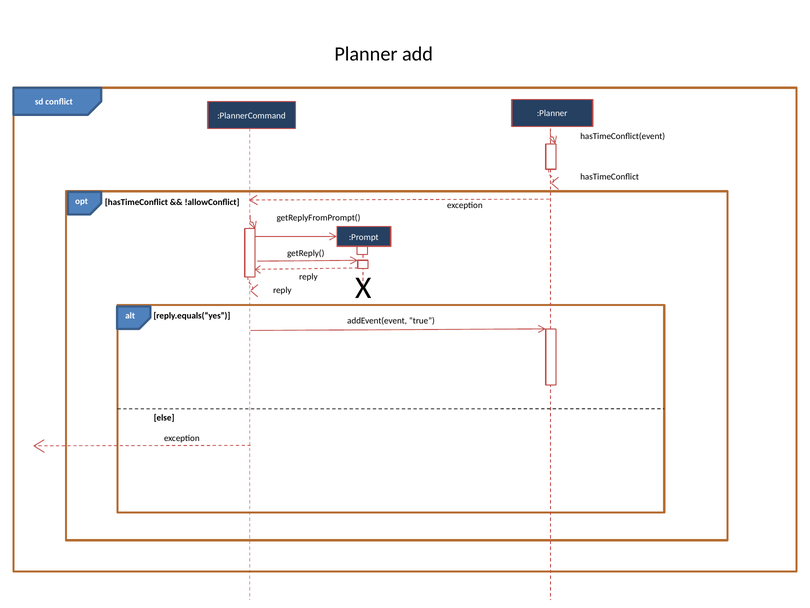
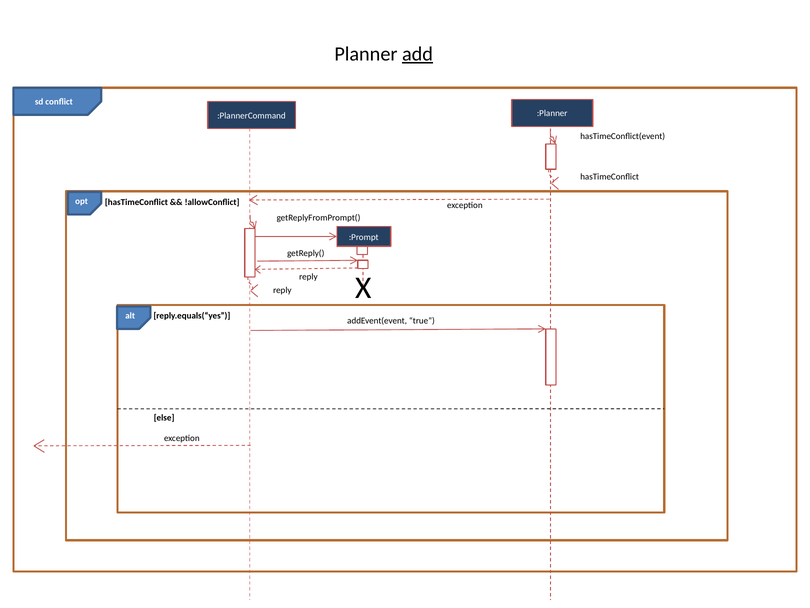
add underline: none -> present (417, 54)
